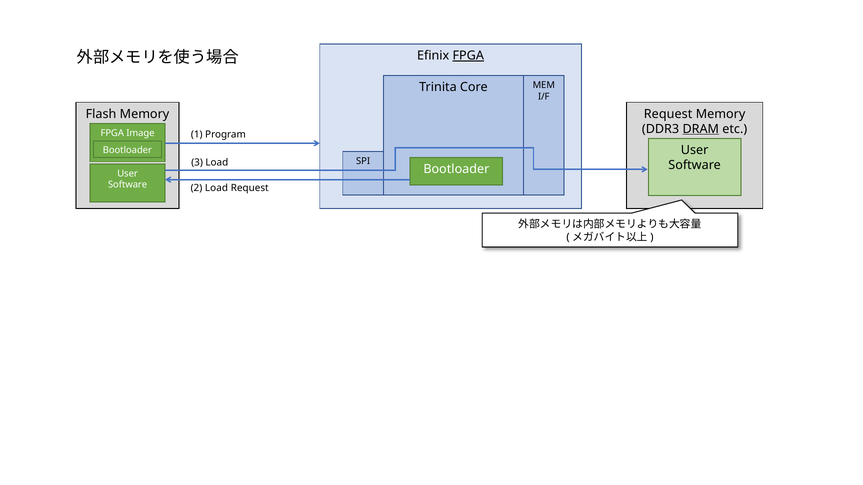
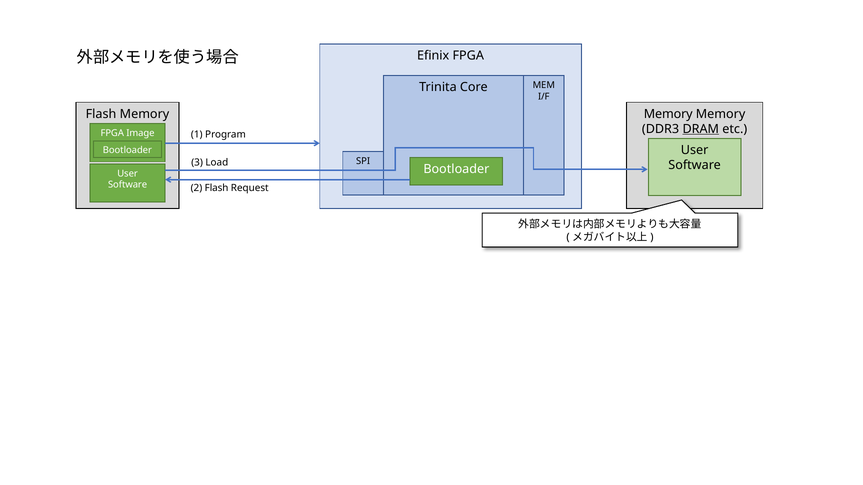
FPGA underline: present -> none (468, 56)
Request: Request -> Memory (668, 114)
2 Load: Load -> Flash (217, 188)
